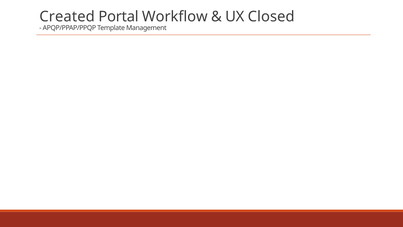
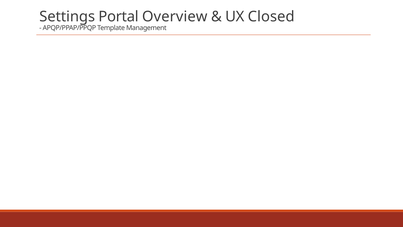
Created: Created -> Settings (67, 17)
Workflow: Workflow -> Overview (175, 17)
